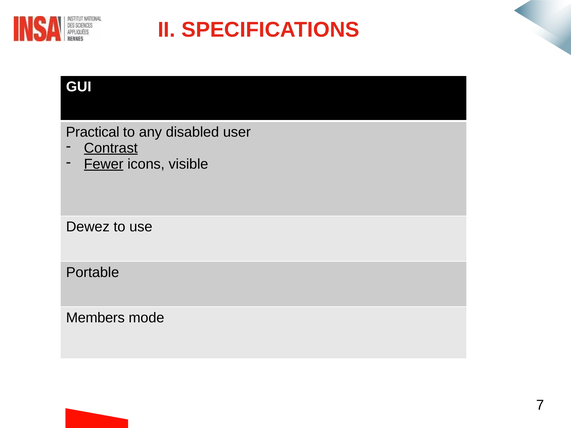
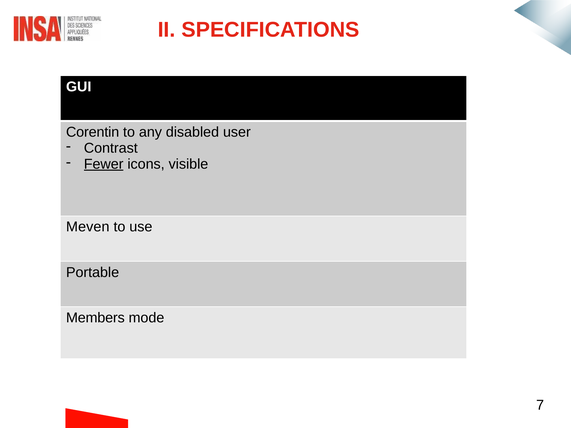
Practical: Practical -> Corentin (93, 132)
Contrast underline: present -> none (111, 148)
Dewez: Dewez -> Meven (88, 227)
